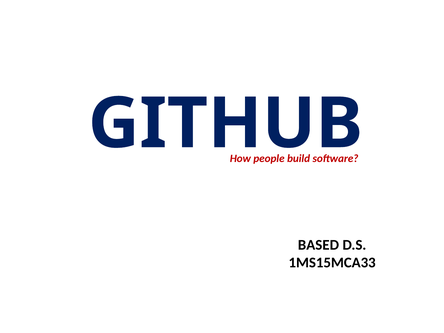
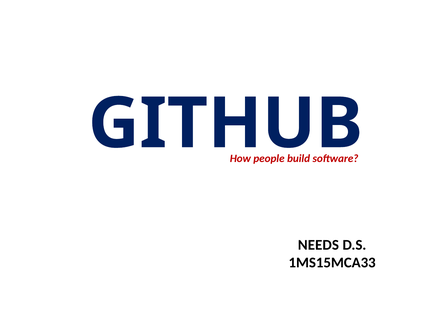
BASED: BASED -> NEEDS (318, 245)
